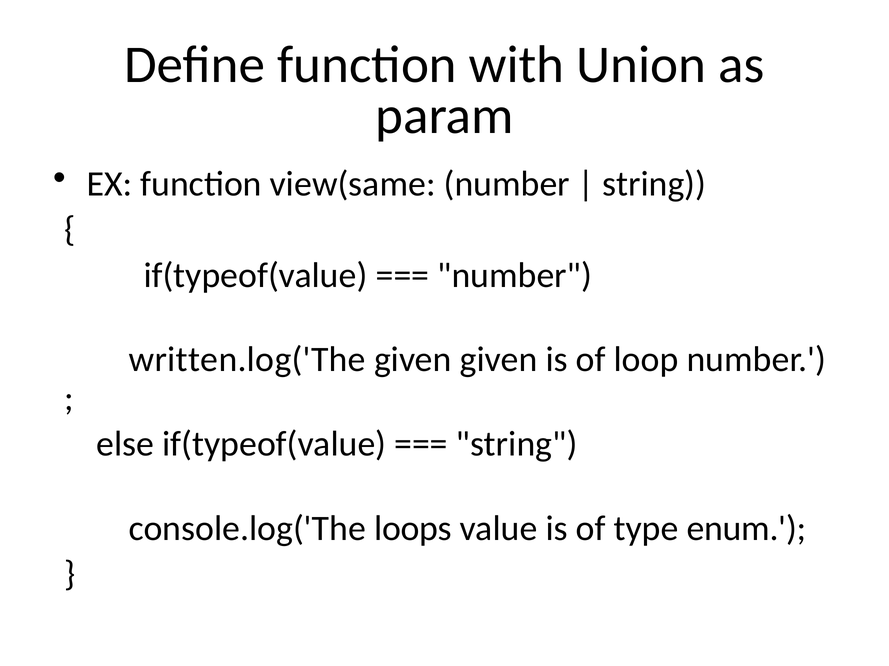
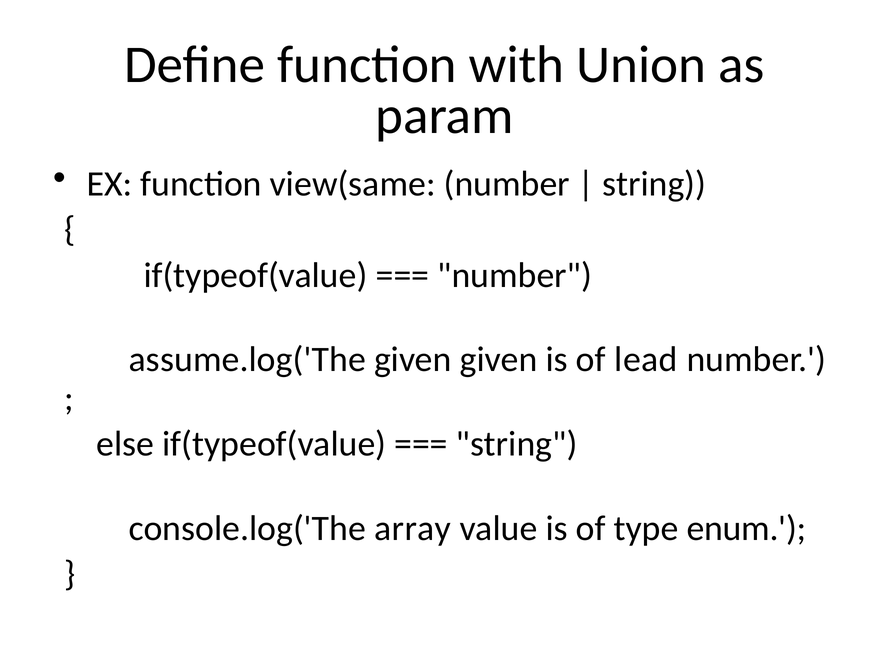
written.log('The: written.log('The -> assume.log('The (247, 360)
loop: loop -> lead (646, 360)
loops: loops -> array (413, 529)
